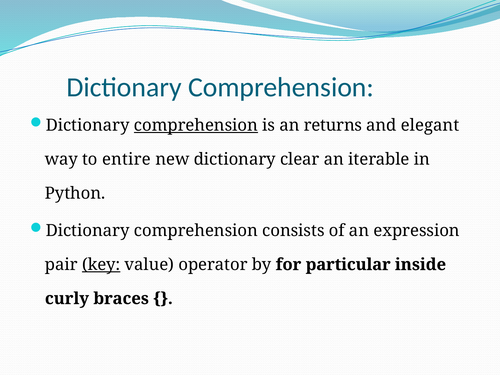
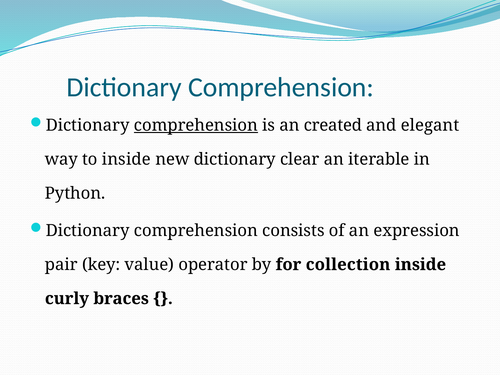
returns: returns -> created (333, 125)
to entire: entire -> inside (126, 159)
key underline: present -> none (101, 265)
particular: particular -> collection (348, 265)
